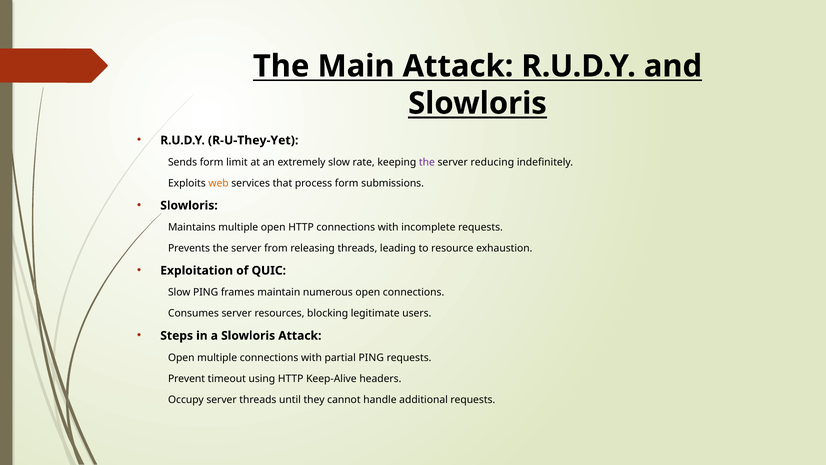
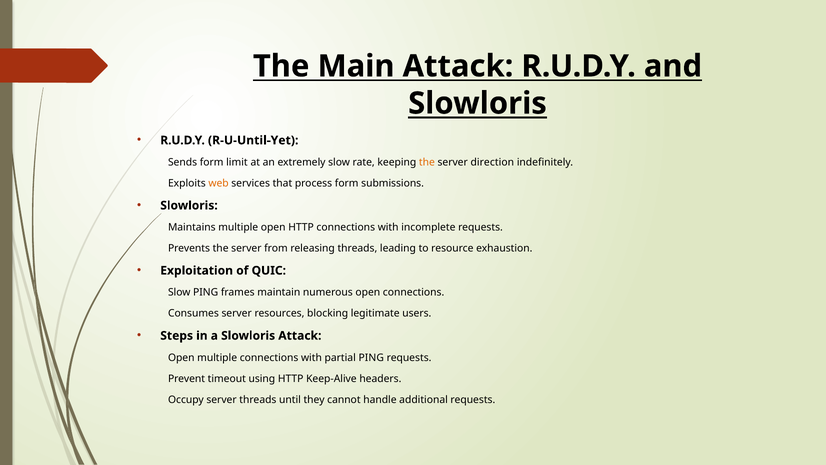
R-U-They-Yet: R-U-They-Yet -> R-U-Until-Yet (253, 140)
the colour: purple -> orange (427, 162)
reducing: reducing -> direction (492, 162)
